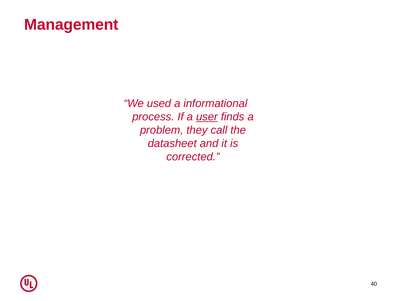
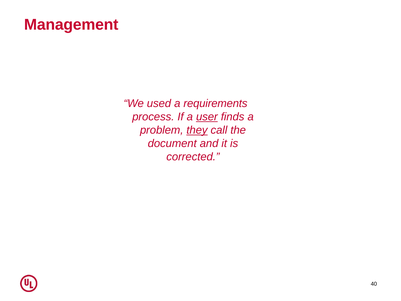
informational: informational -> requirements (215, 103)
they underline: none -> present (197, 130)
datasheet: datasheet -> document (172, 143)
